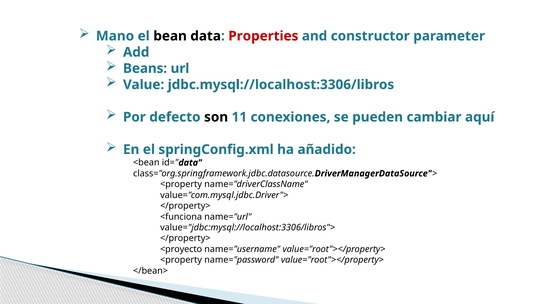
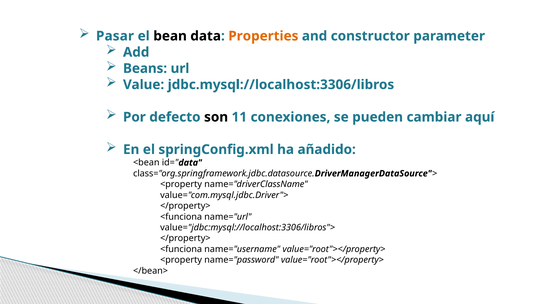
Mano: Mano -> Pasar (115, 36)
Properties colour: red -> orange (263, 36)
<proyecto: <proyecto -> <funciona (181, 249)
